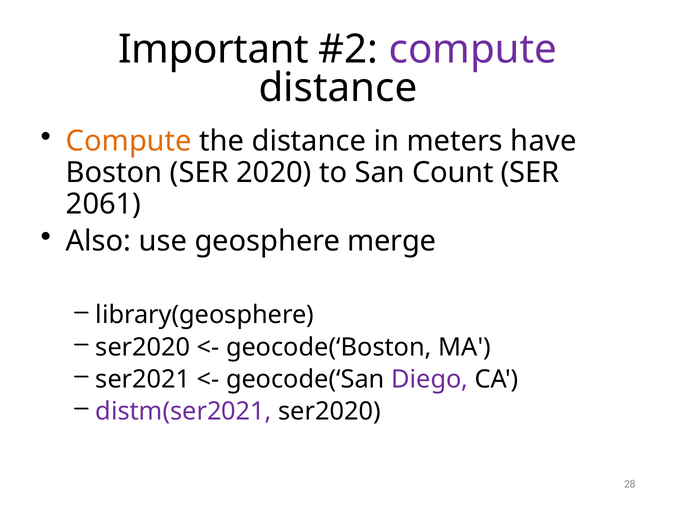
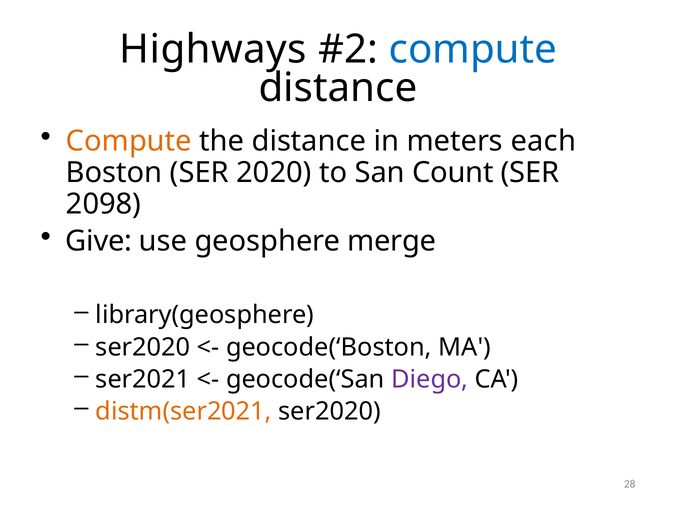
Important: Important -> Highways (213, 49)
compute colour: purple -> blue (473, 49)
have: have -> each (543, 141)
2061: 2061 -> 2098 (104, 204)
Also: Also -> Give (99, 241)
distm(ser2021 colour: purple -> orange (184, 411)
